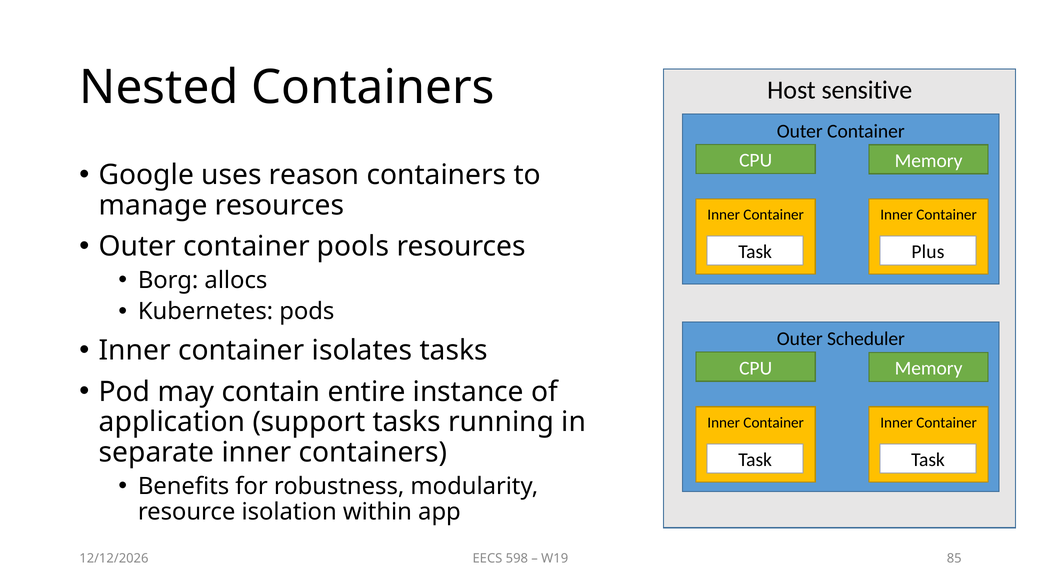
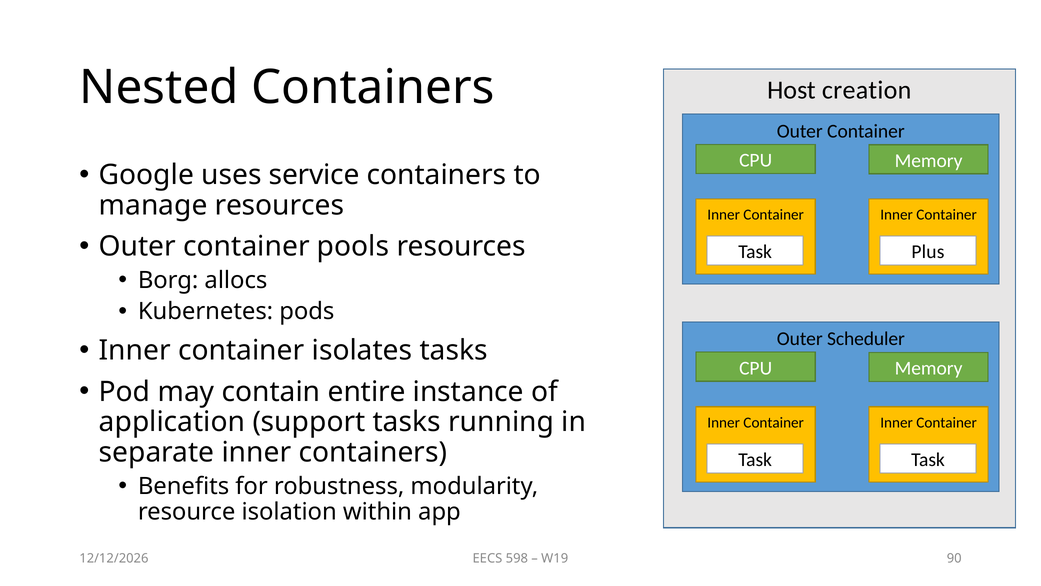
sensitive: sensitive -> creation (867, 90)
reason: reason -> service (314, 175)
85: 85 -> 90 (954, 558)
